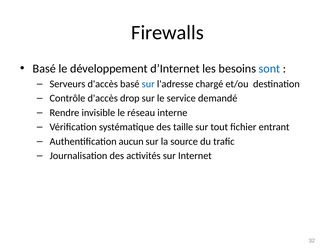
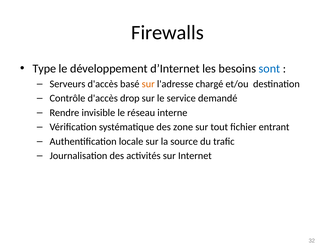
Basé: Basé -> Type (44, 68)
sur colour: blue -> orange (148, 84)
taille: taille -> zone (183, 127)
aucun: aucun -> locale (131, 141)
